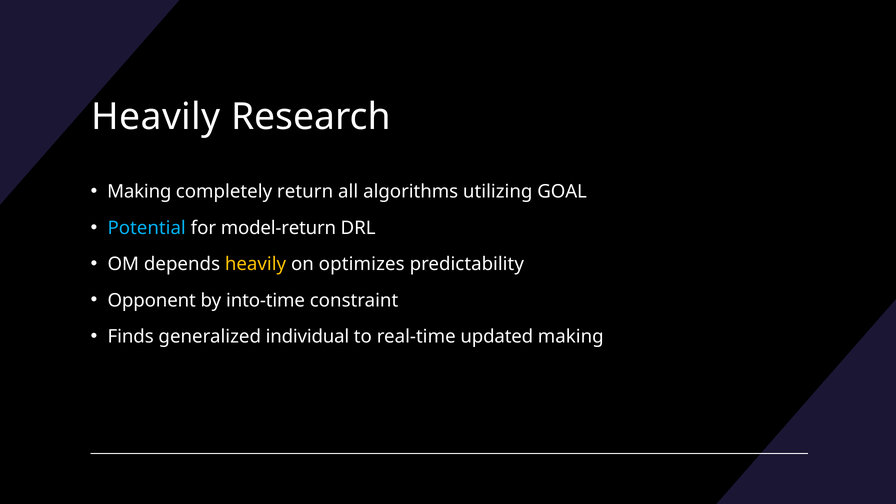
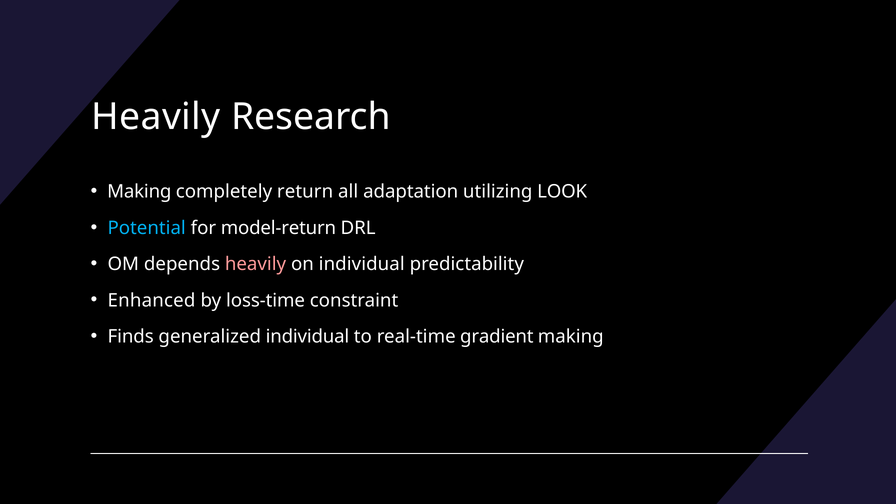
algorithms: algorithms -> adaptation (411, 192)
GOAL: GOAL -> LOOK (562, 192)
heavily colour: yellow -> pink (256, 264)
on optimizes: optimizes -> individual (362, 264)
Opponent: Opponent -> Enhanced (152, 300)
into-time: into-time -> loss-time (266, 300)
updated: updated -> gradient (497, 337)
